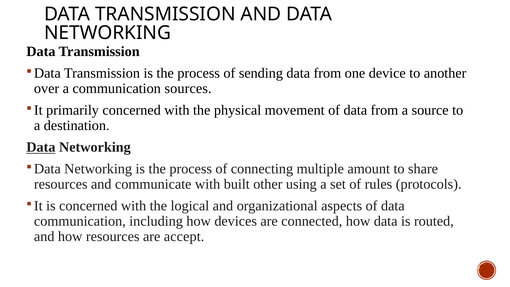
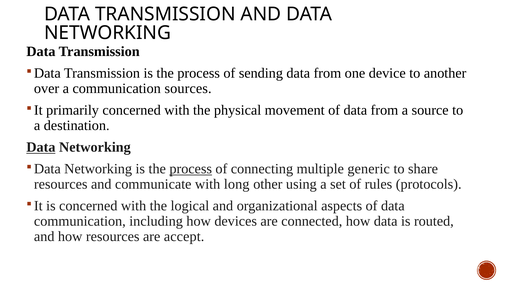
process underline: none -> present (191, 169)
amount: amount -> generic (369, 169)
built: built -> long (237, 184)
